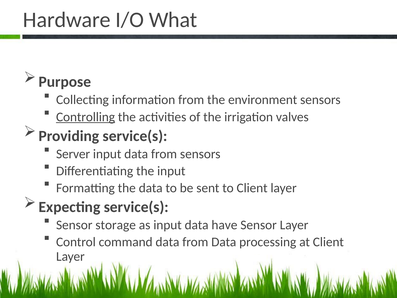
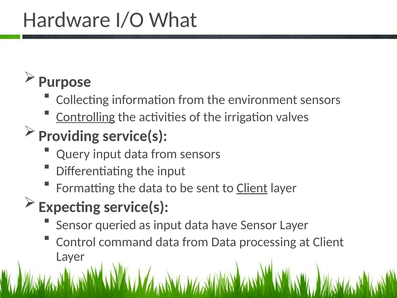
Server: Server -> Query (73, 154)
Client underline: none -> present (252, 188)
storage: storage -> queried (116, 225)
